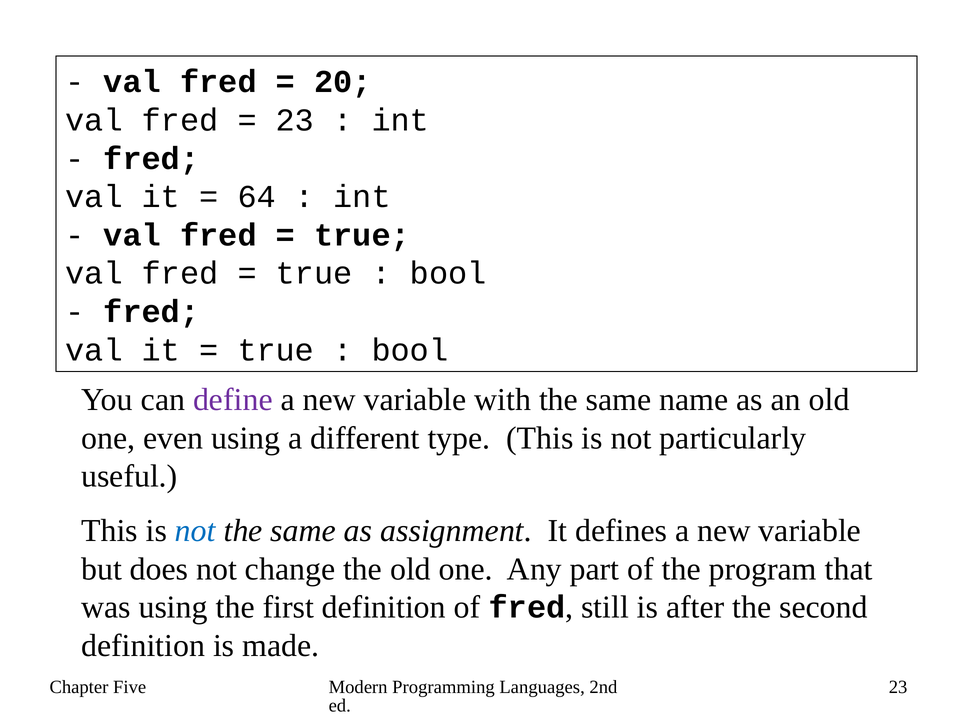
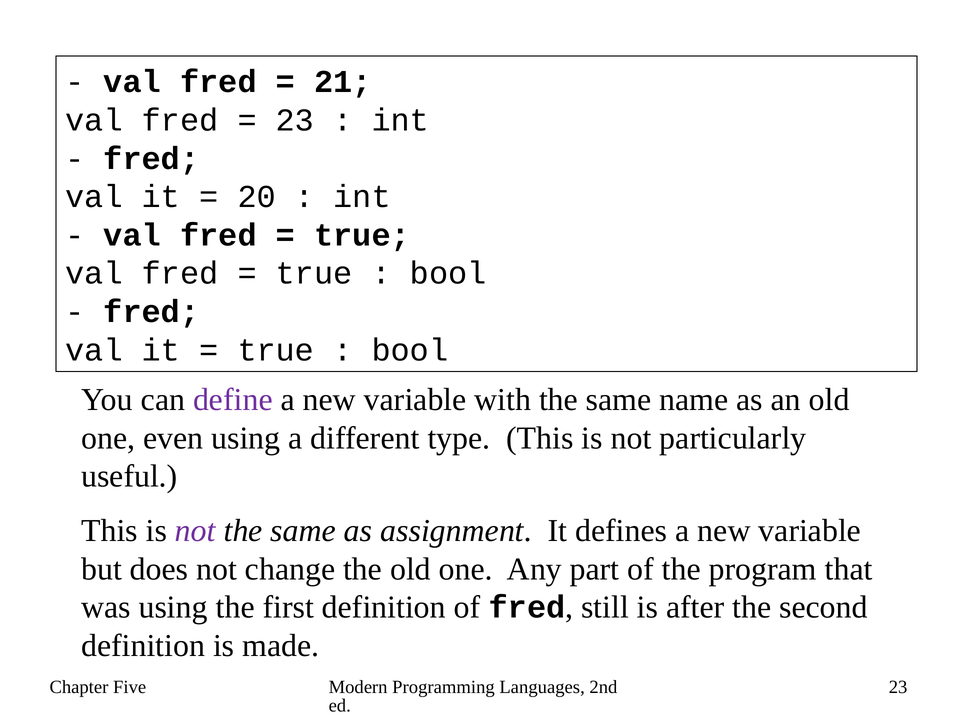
20: 20 -> 21 (343, 82)
64: 64 -> 20 (257, 197)
not colour: blue -> purple (195, 531)
